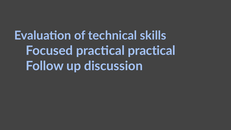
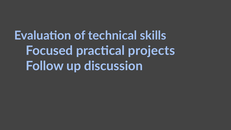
practical practical: practical -> projects (151, 51)
